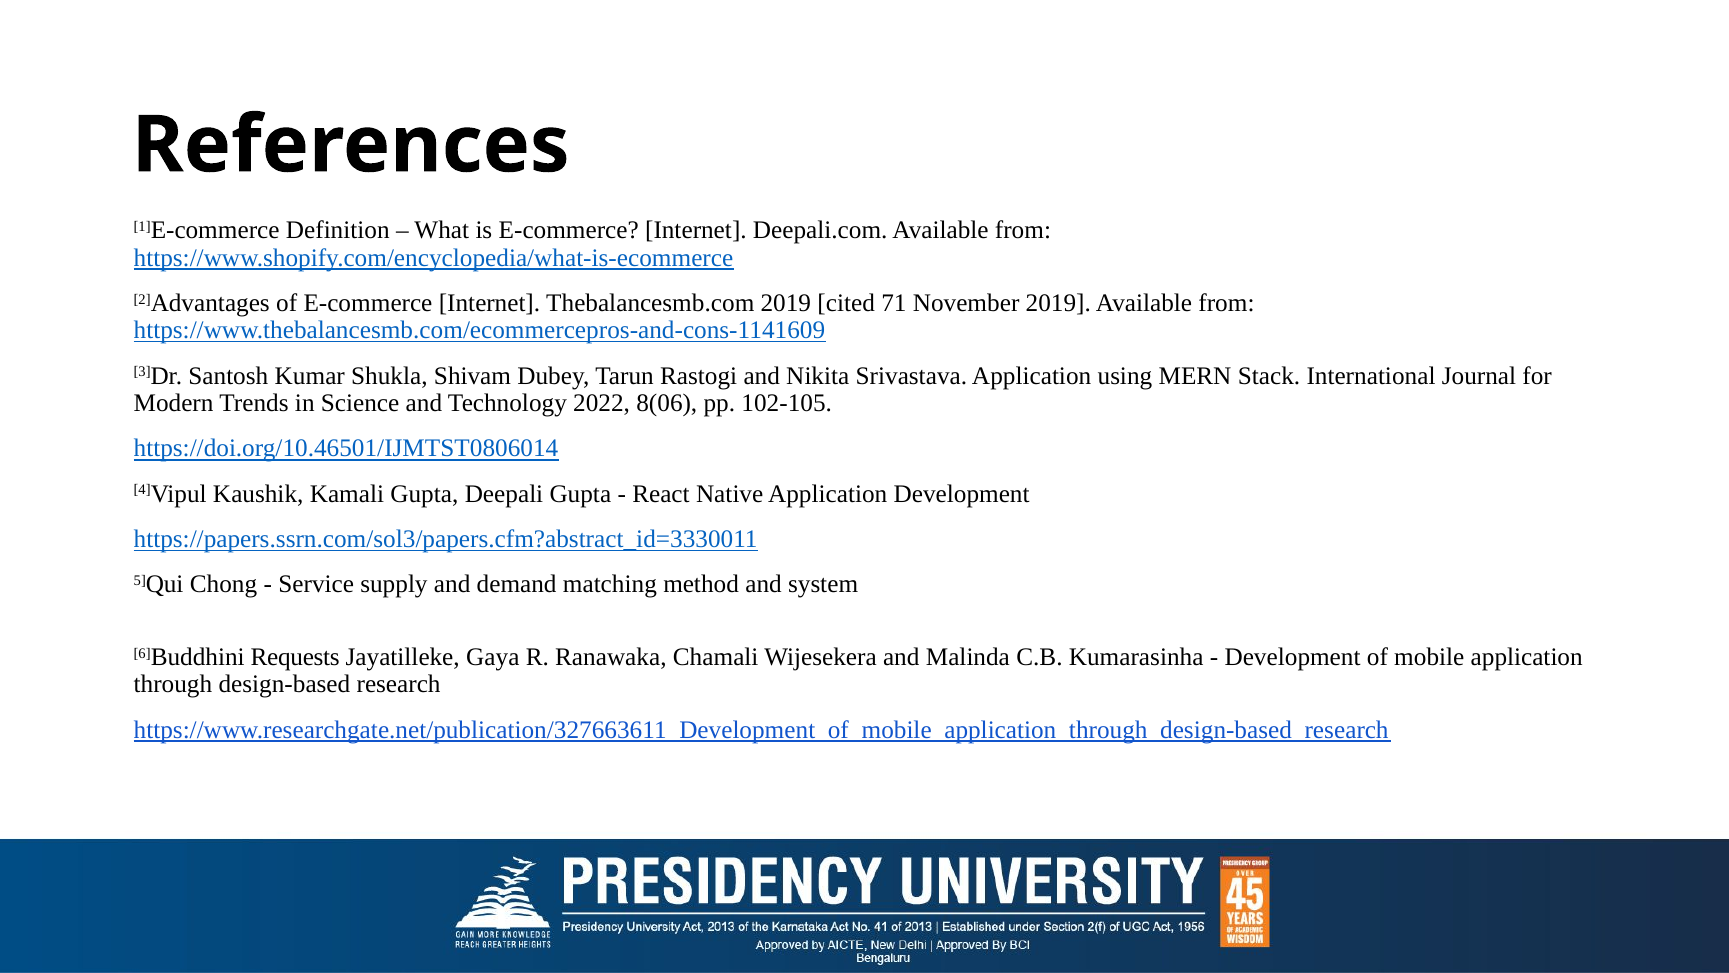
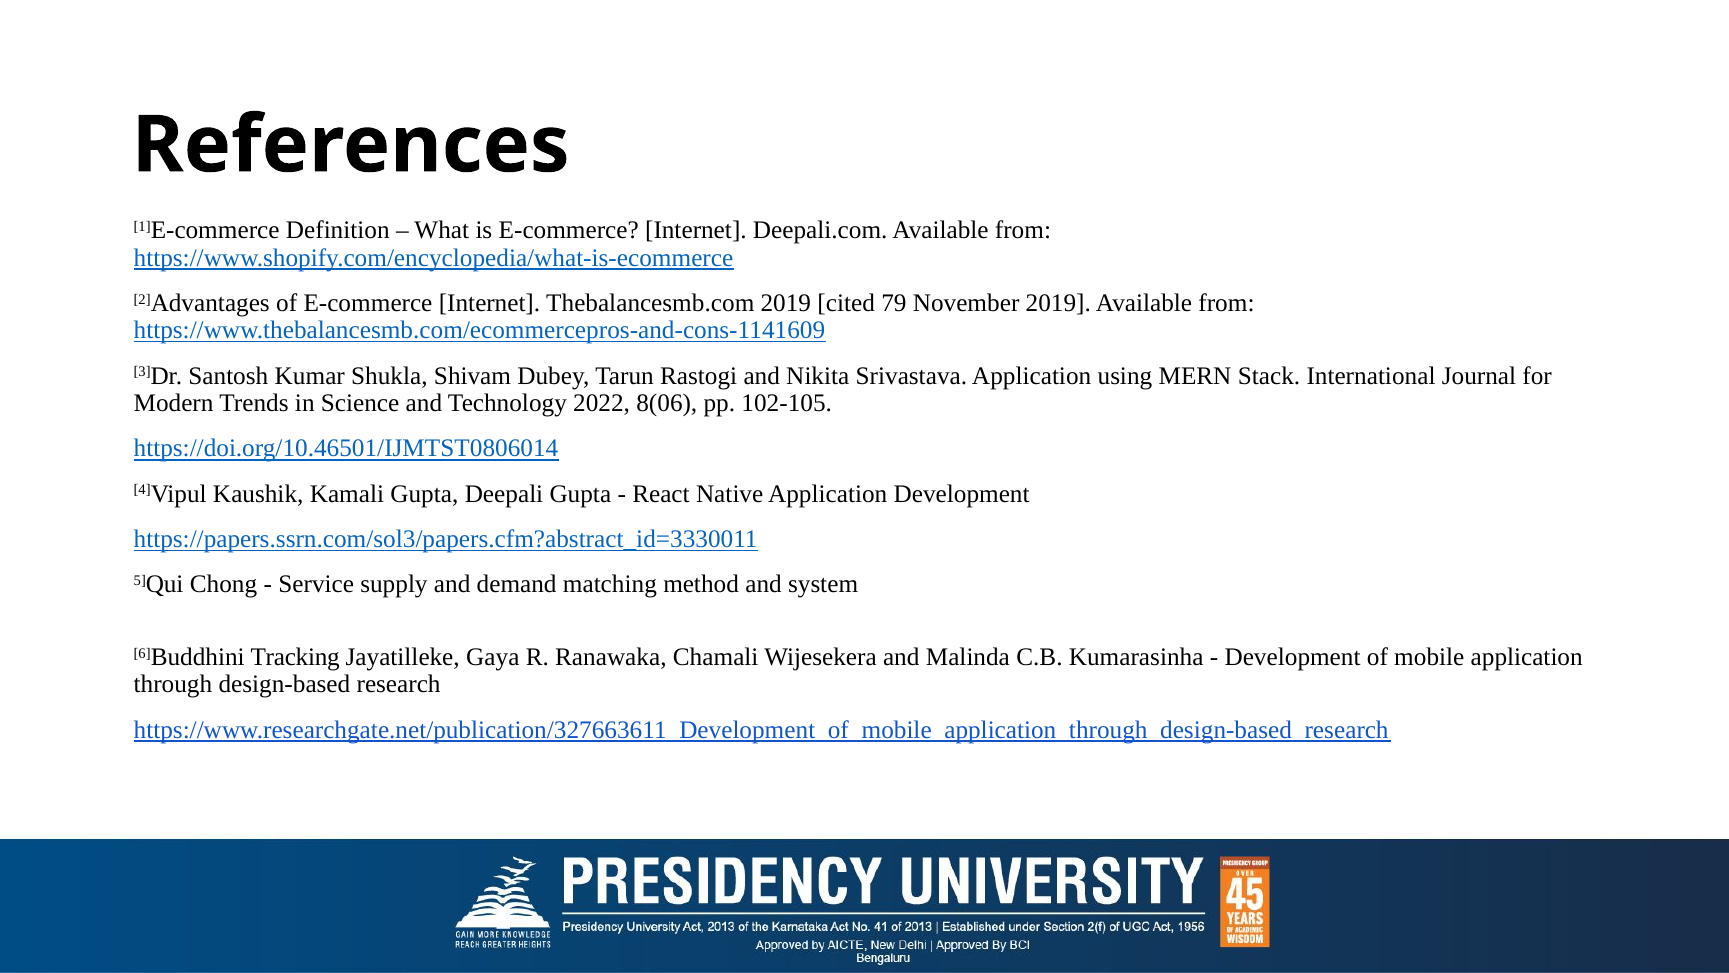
71: 71 -> 79 (894, 303)
Requests: Requests -> Tracking (295, 657)
